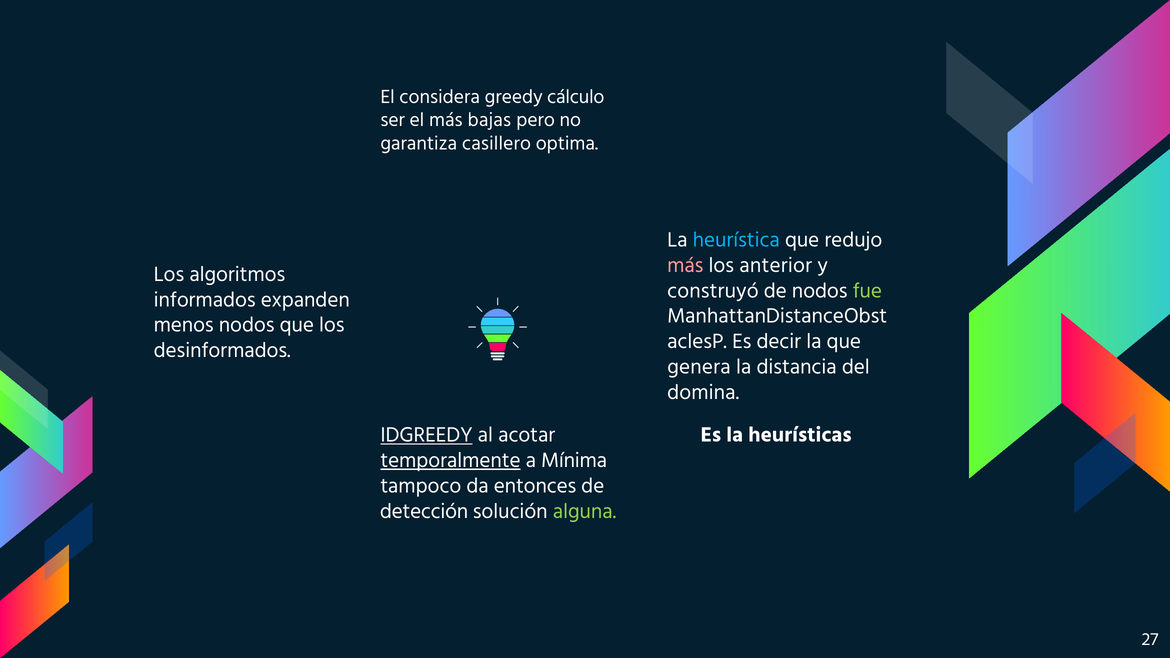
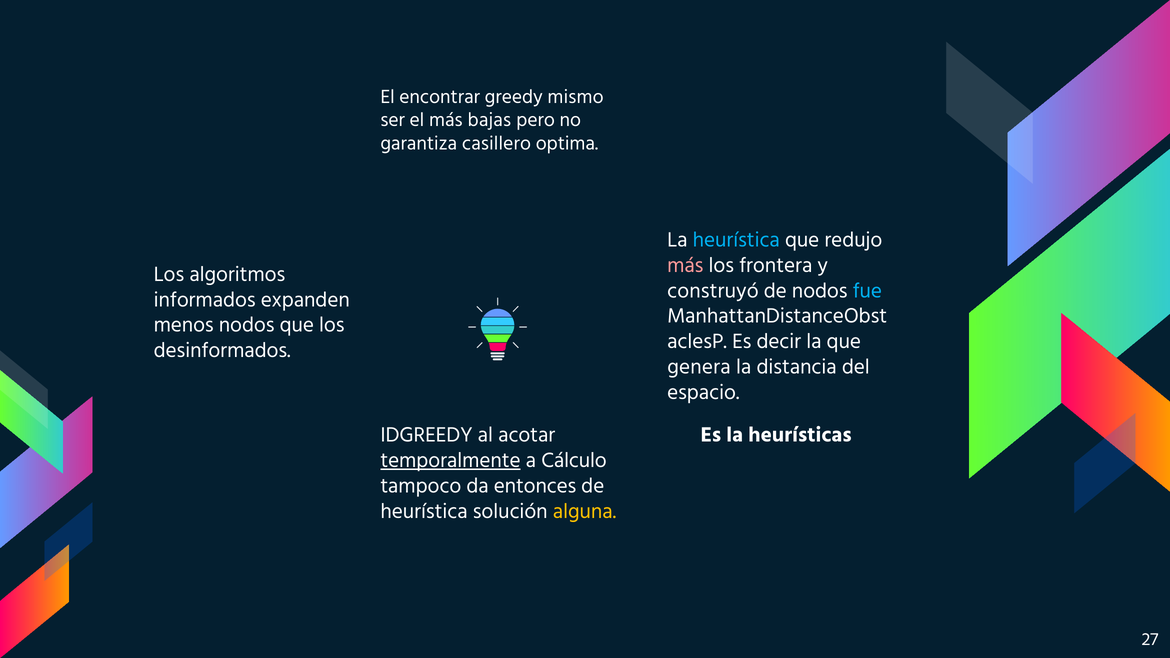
considera: considera -> encontrar (440, 97)
cálculo: cálculo -> mismo (576, 97)
anterior: anterior -> frontera (776, 265)
fue colour: light green -> light blue (867, 291)
domina: domina -> espacio (703, 392)
IDGREEDY underline: present -> none (427, 435)
Mínima: Mínima -> Cálculo (574, 460)
detección: detección -> heurística (424, 511)
alguna colour: light green -> yellow (585, 511)
